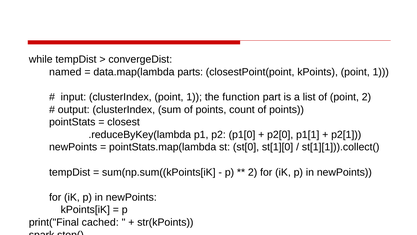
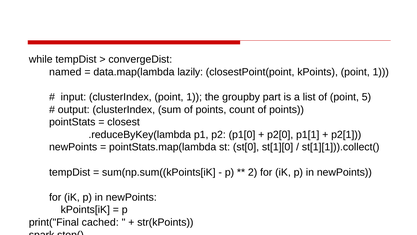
parts: parts -> lazily (190, 72)
function: function -> groupby (241, 97)
point 2: 2 -> 5 (366, 97)
